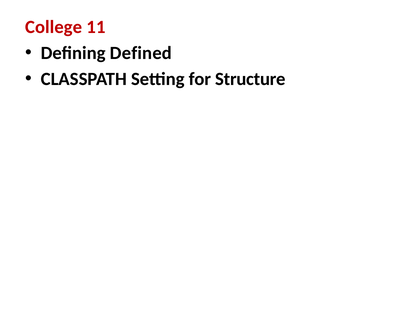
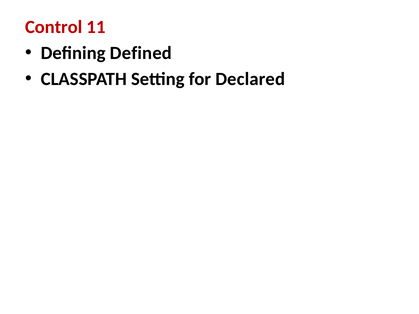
College: College -> Control (54, 27)
Structure: Structure -> Declared (250, 79)
